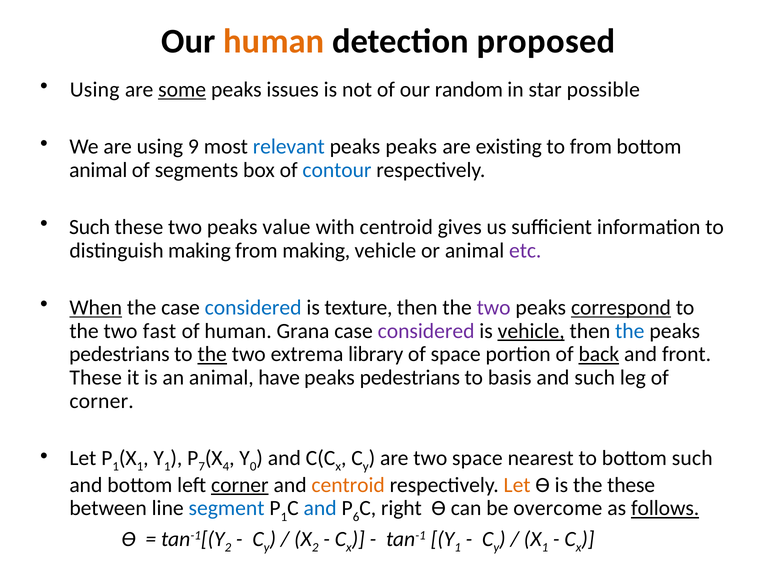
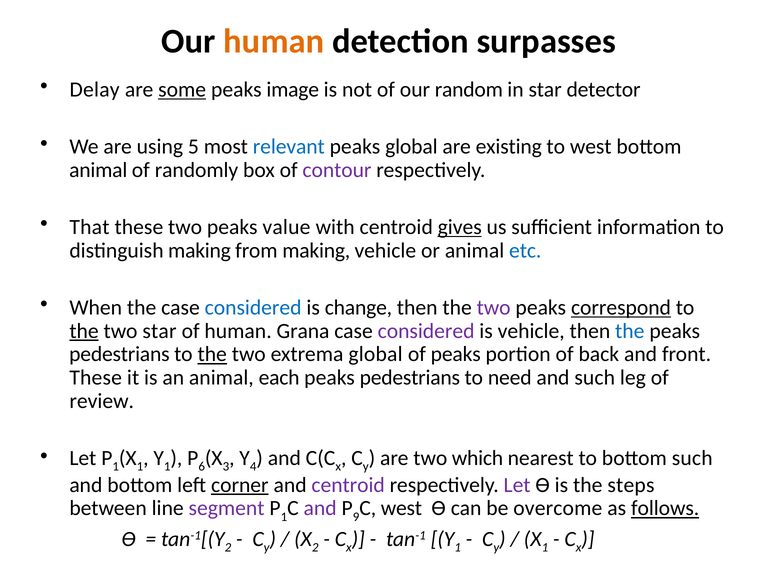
proposed: proposed -> surpasses (546, 41)
Using: Using -> Delay (95, 90)
issues: issues -> image (293, 90)
possible: possible -> detector (604, 90)
9: 9 -> 5 (193, 147)
peaks peaks: peaks -> global (411, 147)
to from: from -> west (591, 147)
segments: segments -> randomly (196, 170)
contour colour: blue -> purple (337, 170)
Such: Such -> That (89, 227)
gives underline: none -> present (460, 227)
etc colour: purple -> blue (525, 250)
When underline: present -> none (96, 307)
texture: texture -> change (358, 307)
the underline: none -> present (84, 331)
two fast: fast -> star (159, 331)
vehicle underline: present -> none (531, 331)
extrema library: library -> global (376, 354)
of space: space -> peaks (456, 354)
back underline: present -> none (599, 354)
have: have -> each (279, 377)
basis: basis -> need (510, 377)
corner: corner -> review (102, 401)
7: 7 -> 6 (202, 466)
4: 4 -> 3 (226, 466)
0: 0 -> 4 (253, 466)
two space: space -> which (478, 458)
centroid colour: orange -> purple (348, 485)
Let colour: orange -> purple (517, 485)
the these: these -> steps (631, 485)
segment colour: blue -> purple (227, 508)
and colour: blue -> purple (320, 508)
6: 6 -> 9 (356, 516)
right: right -> west (401, 508)
